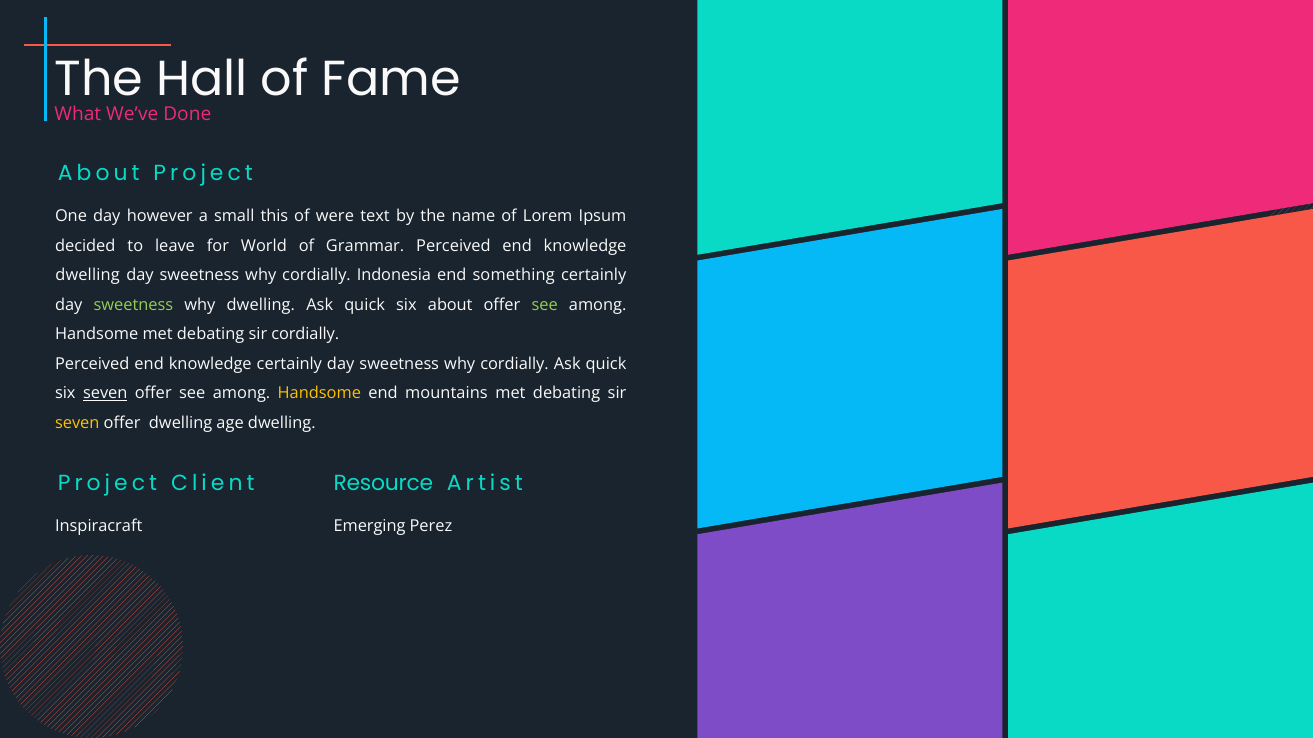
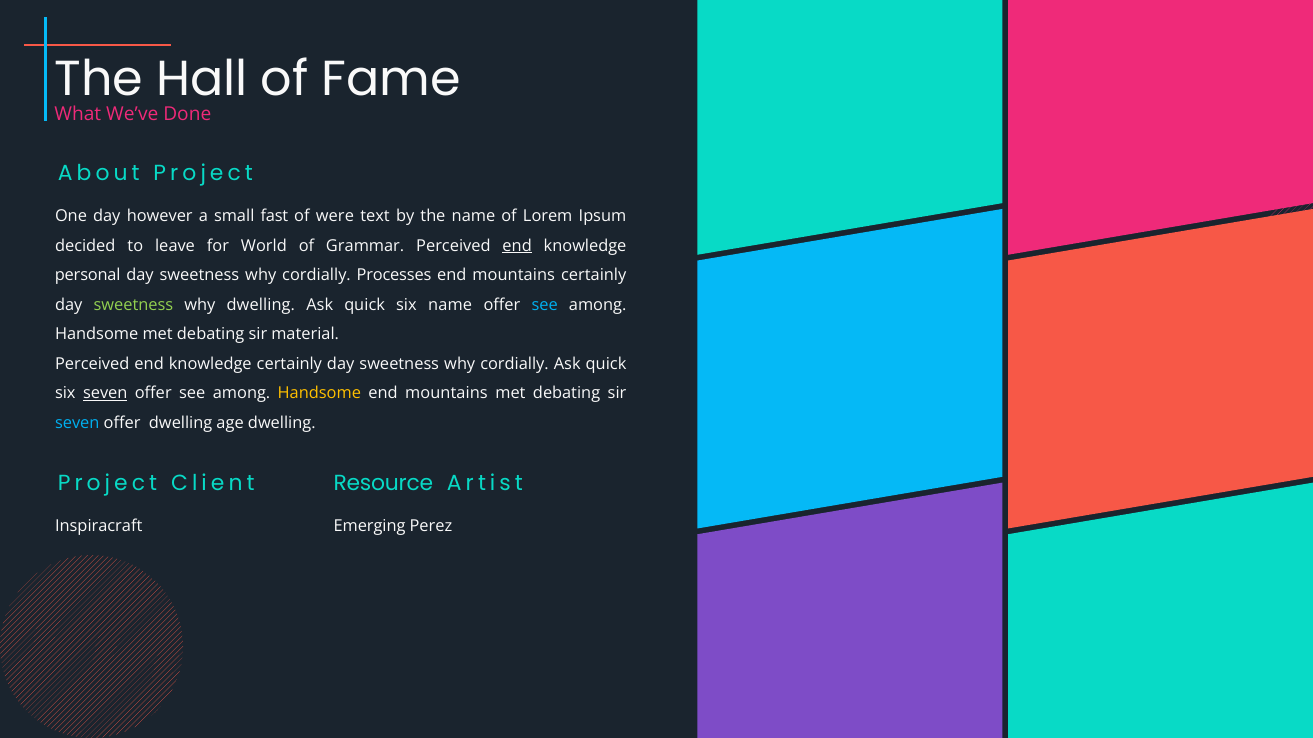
this: this -> fast (274, 217)
end underline: none -> present (517, 246)
dwelling: dwelling -> personal (88, 276)
Indonesia: Indonesia -> Processes (394, 276)
something: something -> mountains (514, 276)
six about: about -> name (450, 305)
see colour: light green -> light blue (545, 305)
sir cordially: cordially -> material (305, 335)
seven colour: yellow -> light blue (77, 423)
